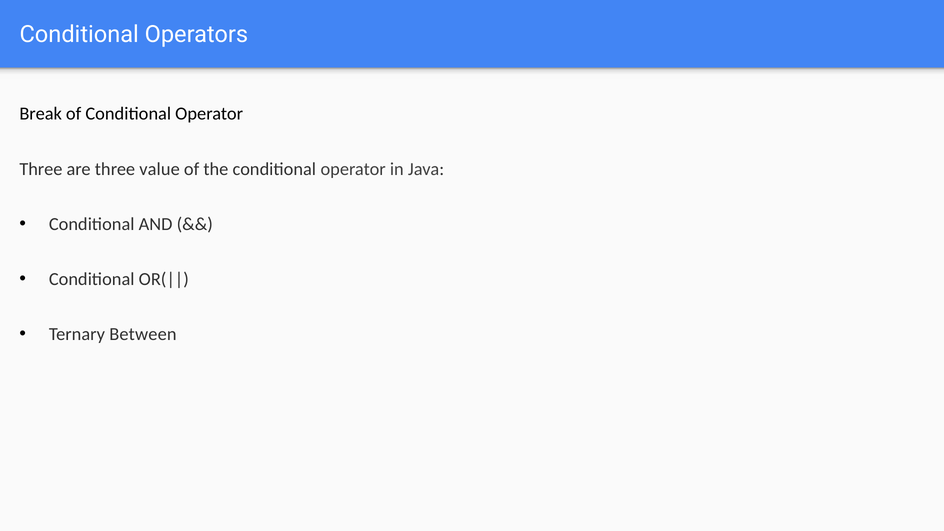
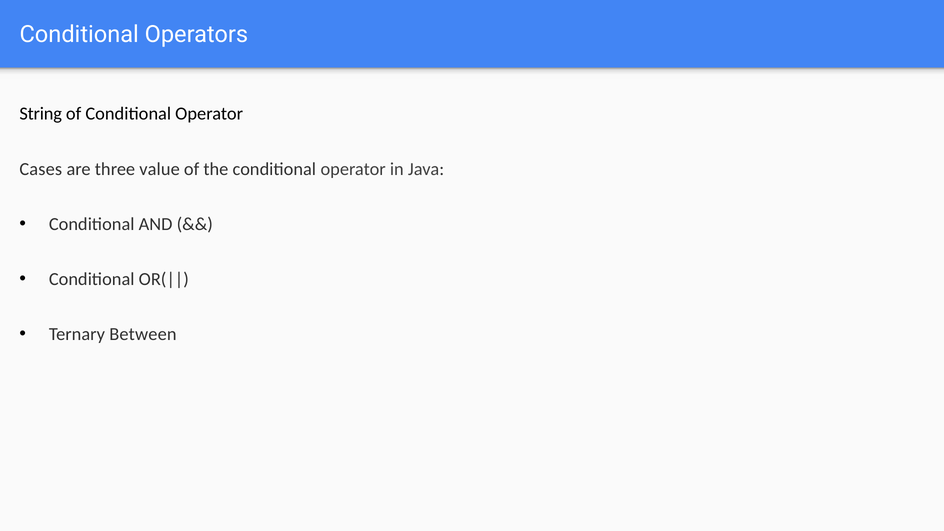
Break: Break -> String (41, 114)
Three: Three -> Cases (41, 169)
